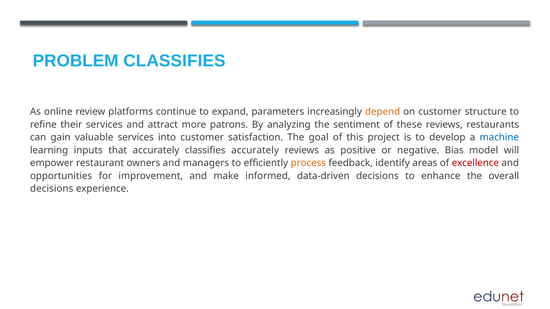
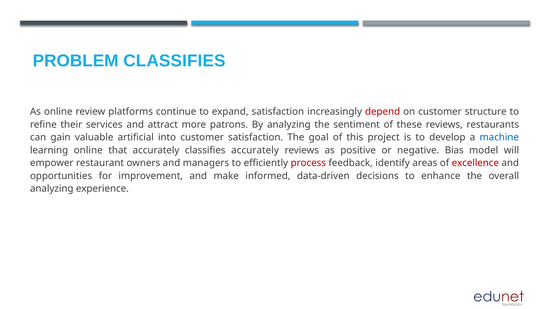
expand parameters: parameters -> satisfaction (278, 112)
depend colour: orange -> red (383, 112)
valuable services: services -> artificial (136, 138)
learning inputs: inputs -> online (88, 150)
process colour: orange -> red (308, 163)
decisions: decisions -> analyzing (52, 189)
